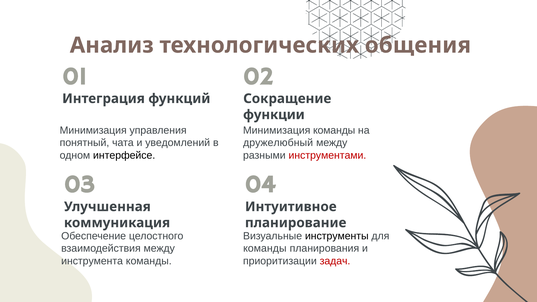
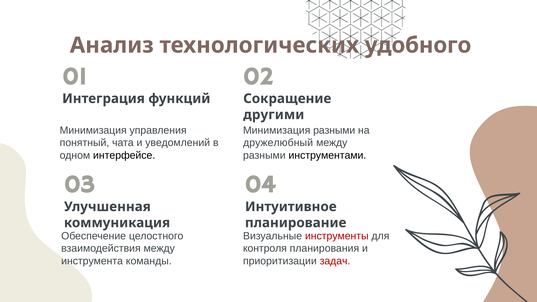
общения: общения -> удобного (418, 45)
функции: функции -> другими (274, 115)
Минимизация команды: команды -> разными (334, 130)
инструментами colour: red -> black (327, 155)
инструменты colour: black -> red (337, 236)
команды: команды -> контроля (265, 248)
